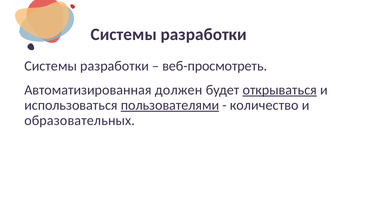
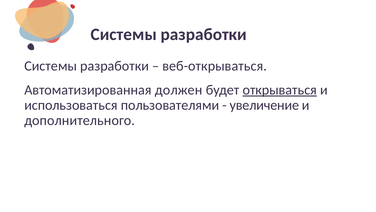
веб-просмотреть: веб-просмотреть -> веб-открываться (215, 66)
пользователями underline: present -> none (170, 105)
количество: количество -> увеличение (264, 105)
образовательных: образовательных -> дополнительного (80, 120)
